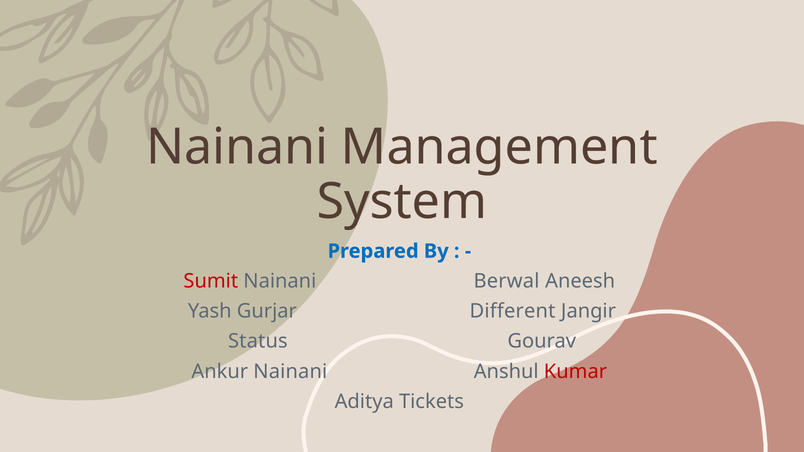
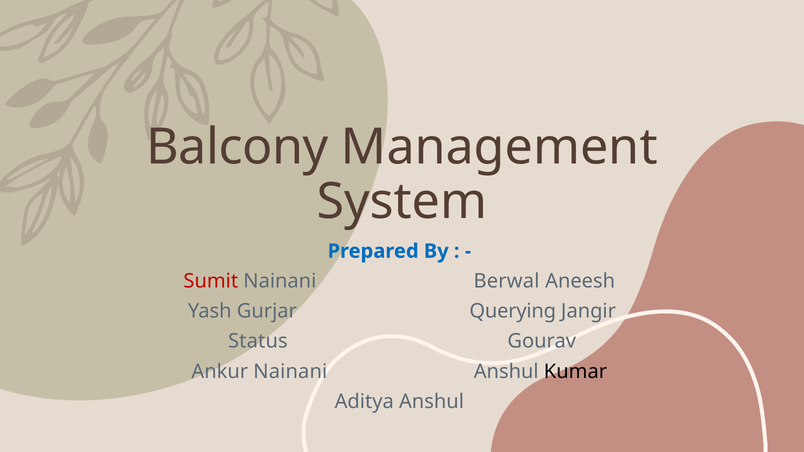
Nainani: Nainani -> Balcony (237, 147)
Different: Different -> Querying (513, 311)
Kumar colour: red -> black (575, 372)
Aditya Tickets: Tickets -> Anshul (431, 402)
